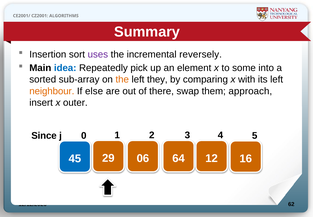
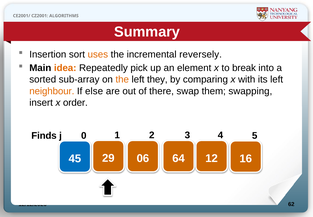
uses colour: purple -> orange (98, 54)
idea colour: blue -> orange (65, 68)
some: some -> break (244, 68)
approach: approach -> swapping (250, 91)
outer: outer -> order (75, 103)
Since: Since -> Finds (44, 135)
